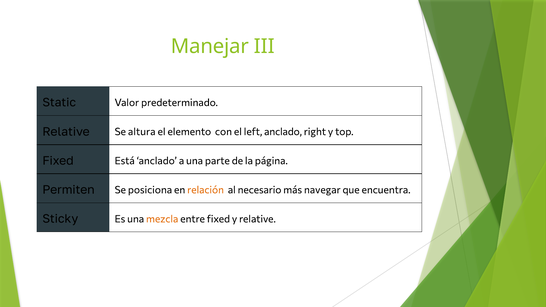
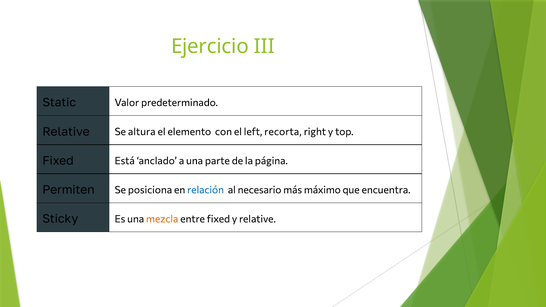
Manejar: Manejar -> Ejercicio (210, 46)
left anclado: anclado -> recorta (283, 132)
relación colour: orange -> blue (206, 190)
navegar: navegar -> máximo (322, 190)
